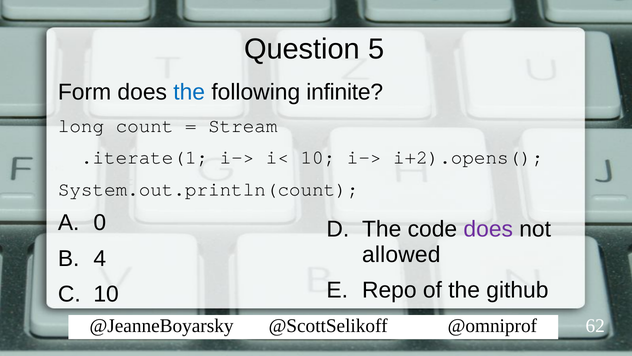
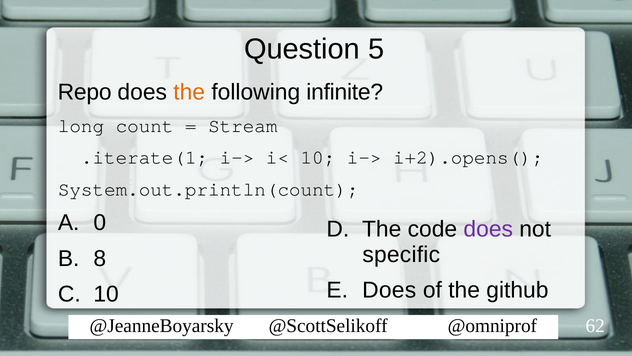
Form: Form -> Repo (85, 92)
the colour: blue -> orange (189, 92)
allowed: allowed -> specific (401, 254)
4: 4 -> 8 (100, 258)
Repo: Repo -> Does (389, 290)
